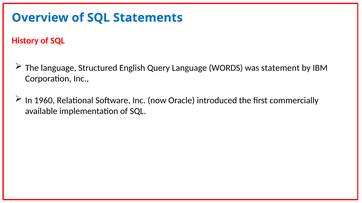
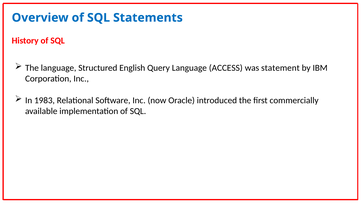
WORDS: WORDS -> ACCESS (226, 68)
1960: 1960 -> 1983 (44, 101)
